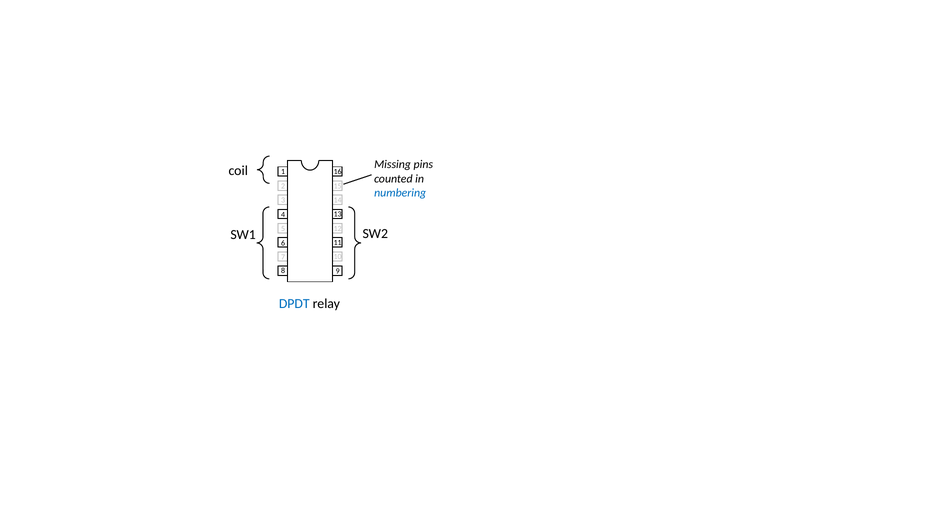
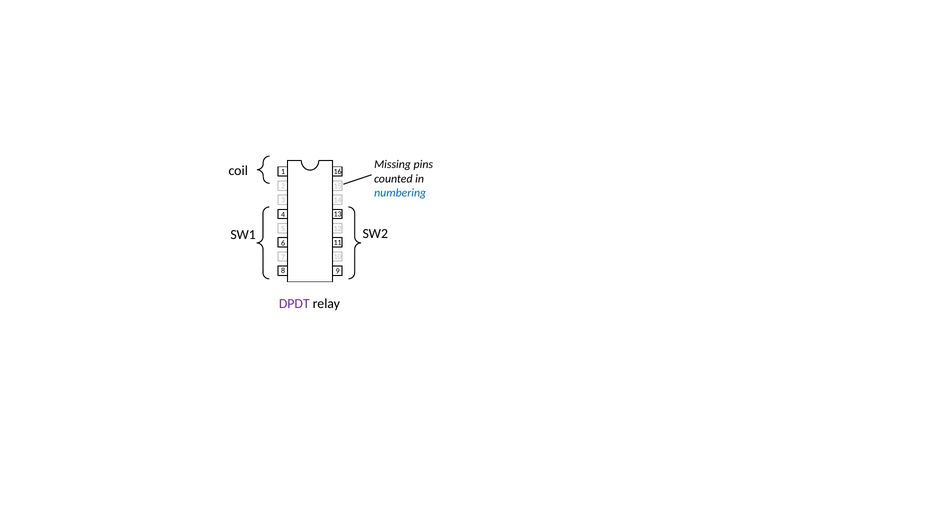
DPDT colour: blue -> purple (294, 304)
